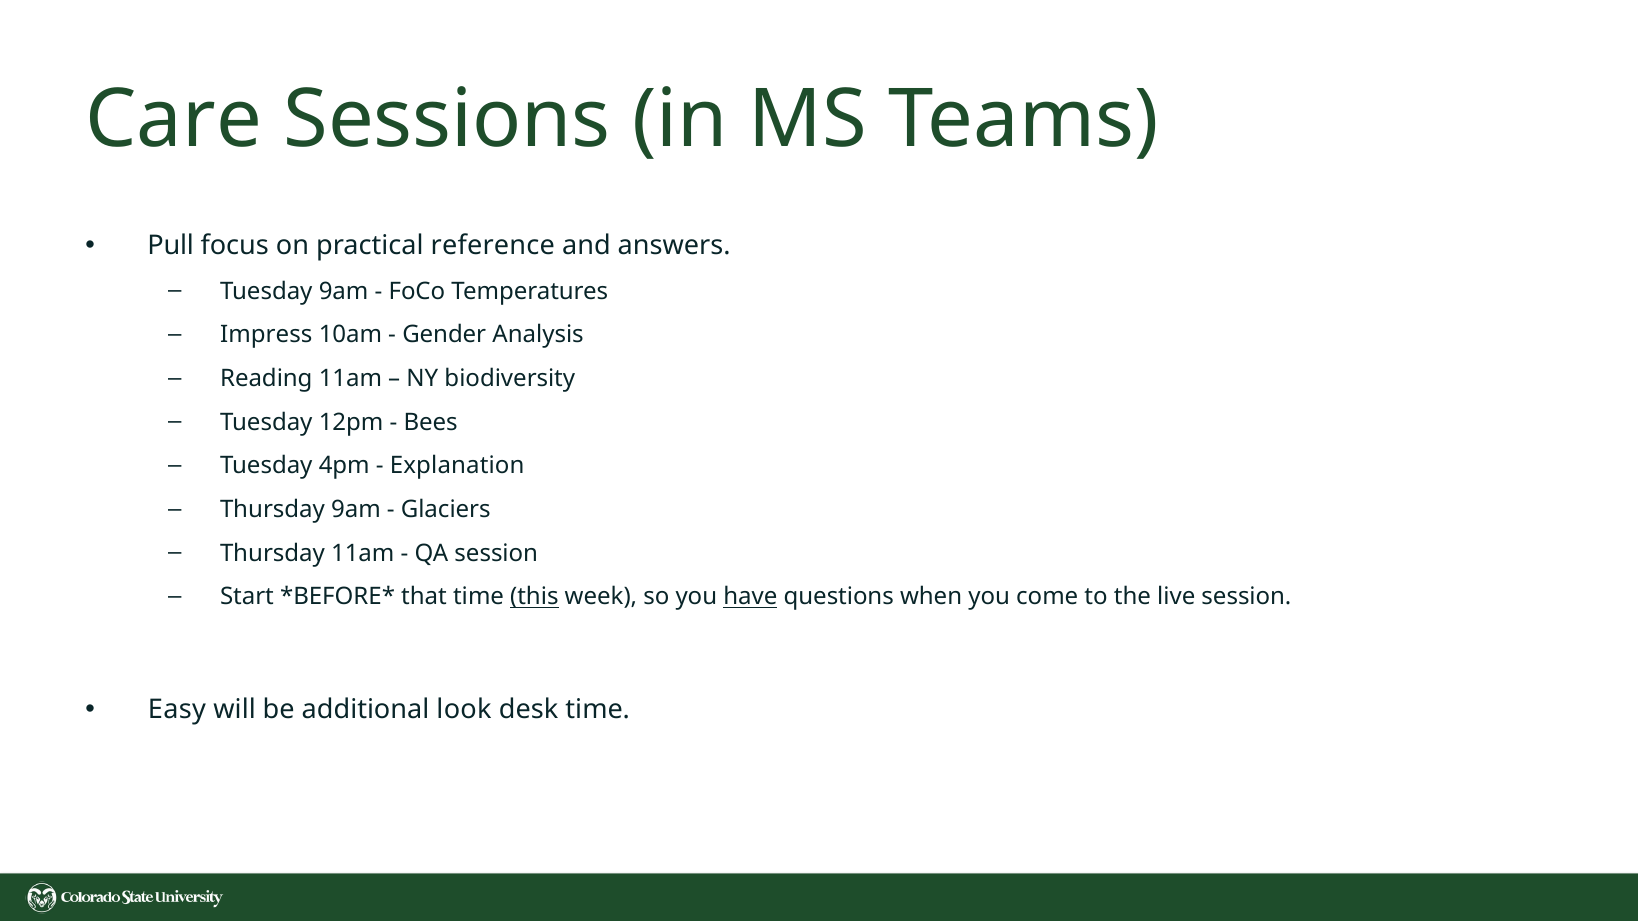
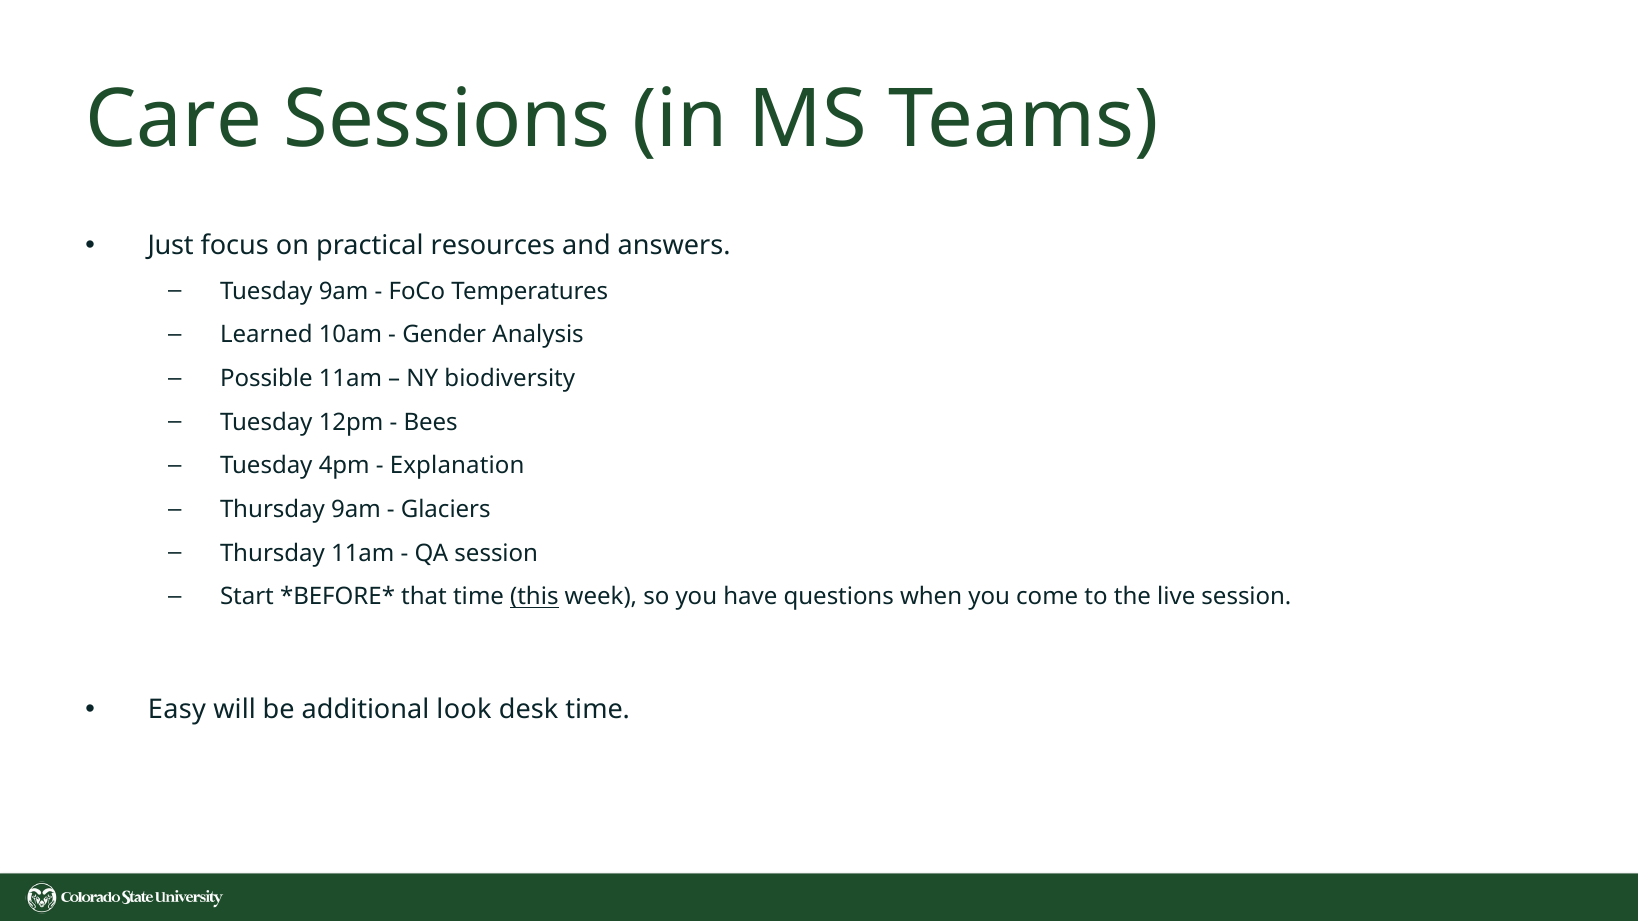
Pull: Pull -> Just (171, 246)
reference: reference -> resources (493, 246)
Impress: Impress -> Learned (266, 335)
Reading: Reading -> Possible (266, 379)
have underline: present -> none (750, 597)
